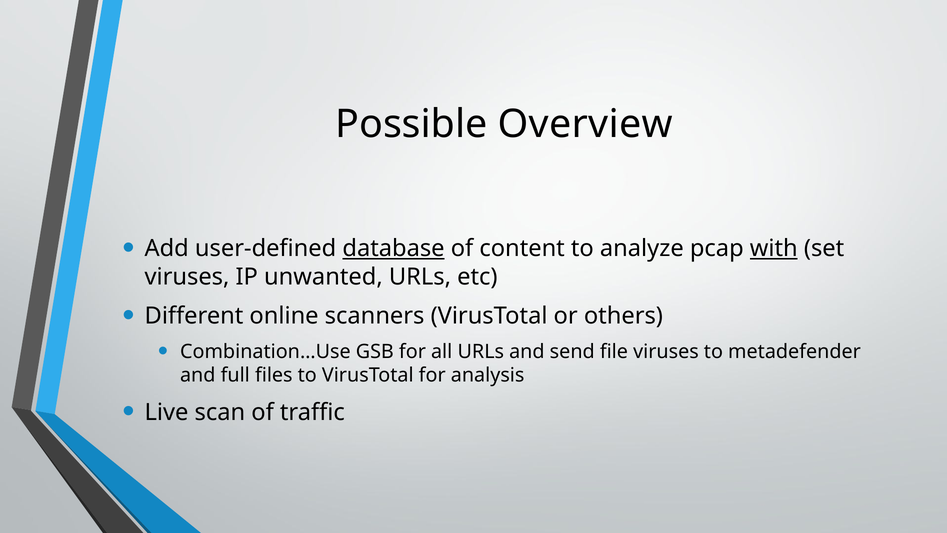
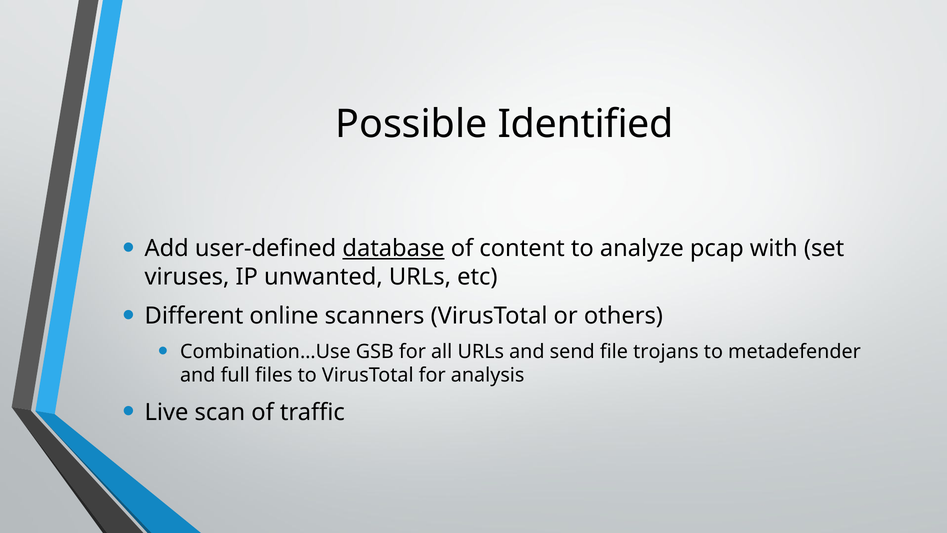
Overview: Overview -> Identified (586, 124)
with underline: present -> none (774, 248)
file viruses: viruses -> trojans (666, 351)
